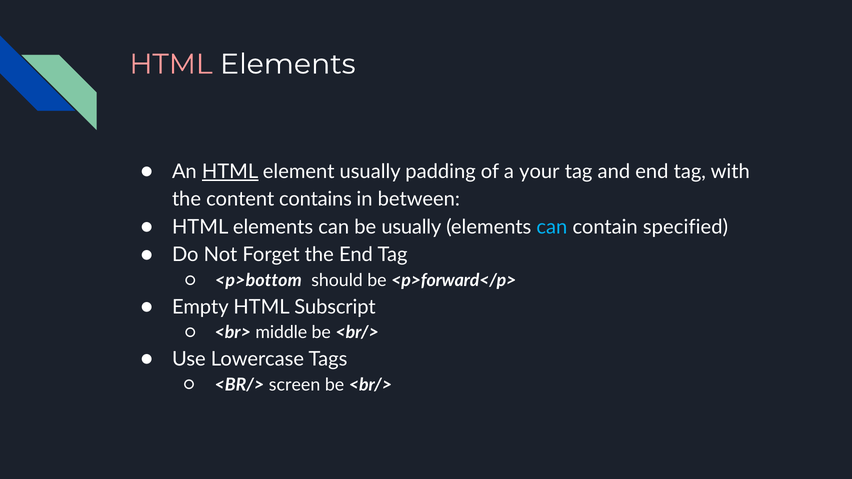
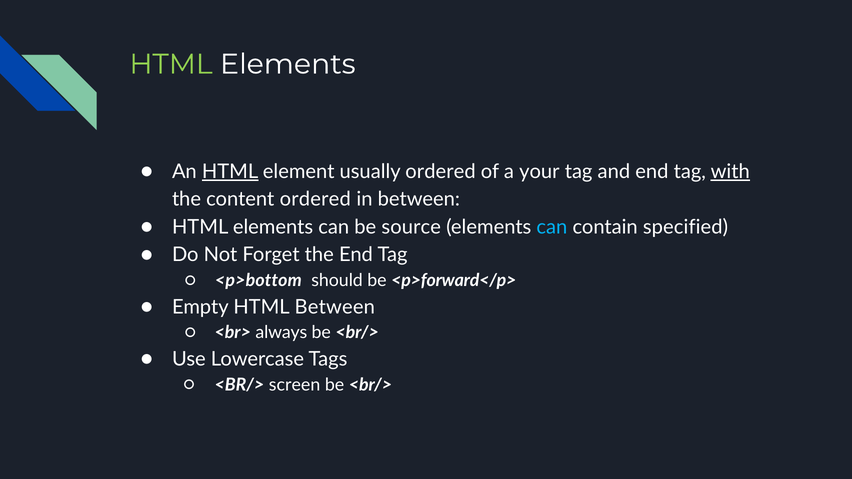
HTML colour: pink -> light green (171, 64)
usually padding: padding -> ordered (441, 172)
with underline: none -> present (730, 172)
content contains: contains -> ordered (315, 199)
be usually: usually -> source (411, 227)
HTML Subscript: Subscript -> Between (335, 307)
middle: middle -> always (281, 333)
